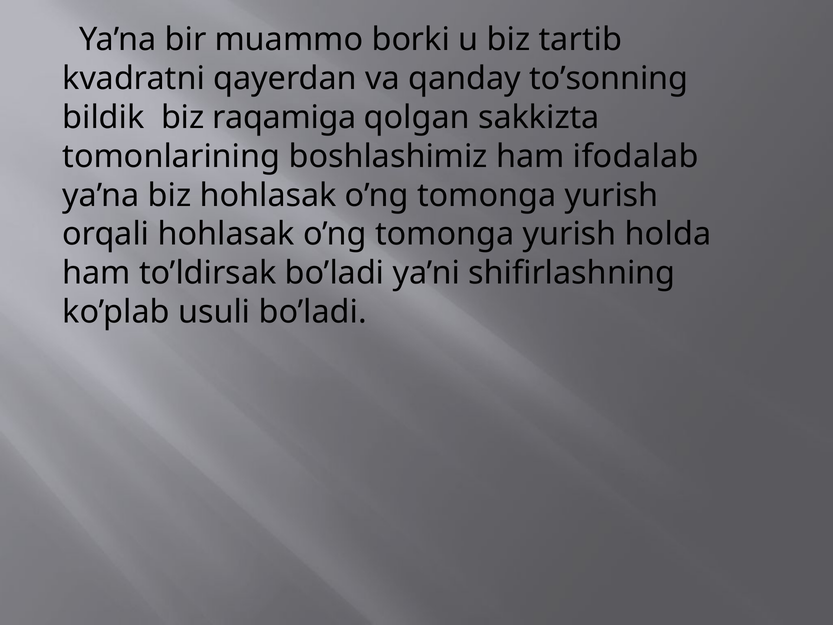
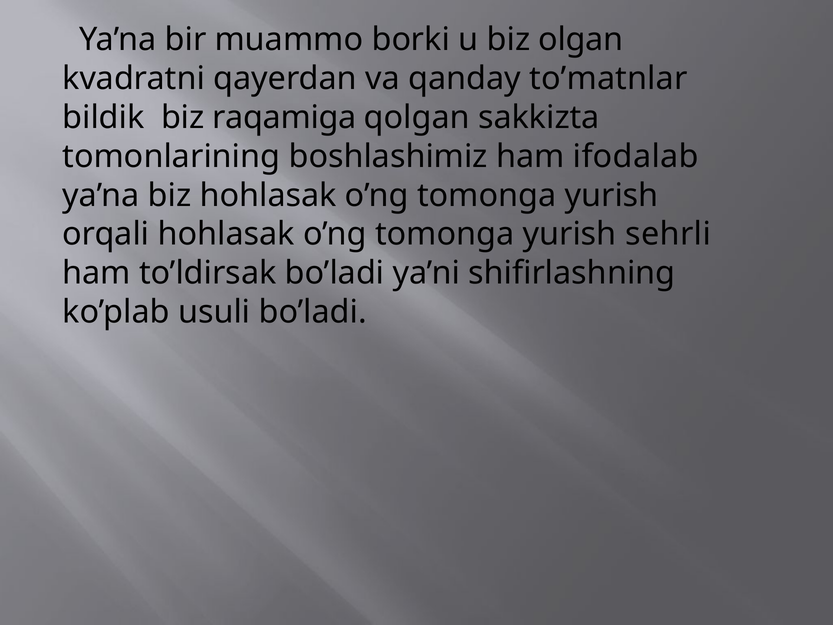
tartib: tartib -> olgan (581, 40)
to’sonning: to’sonning -> to’matnlar (608, 79)
holda: holda -> sehrli (668, 234)
